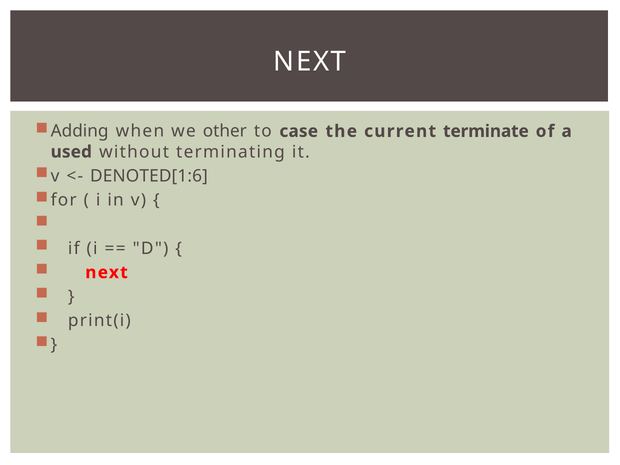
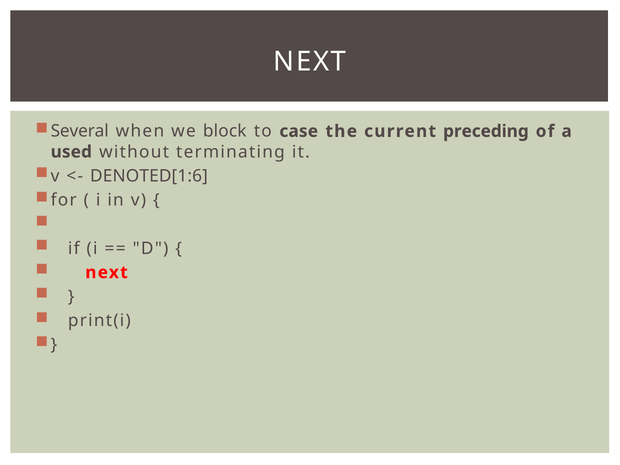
Adding: Adding -> Several (80, 131)
other: other -> block (225, 131)
terminate: terminate -> preceding (486, 131)
